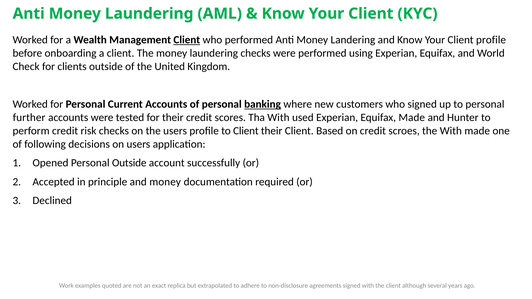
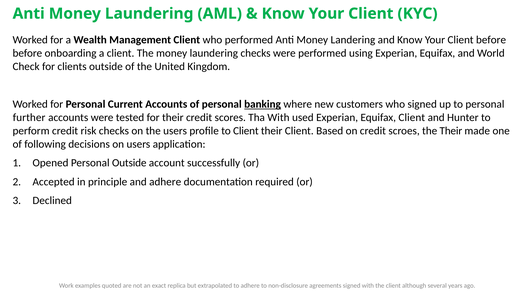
Client underline: present -> none (187, 40)
Client profile: profile -> before (491, 40)
Equifax Made: Made -> Client (412, 117)
the With: With -> Their (451, 131)
and money: money -> adhere (165, 182)
